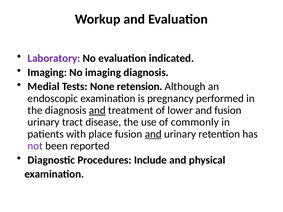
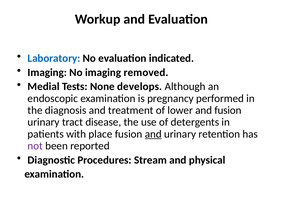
Laboratory colour: purple -> blue (54, 58)
imaging diagnosis: diagnosis -> removed (146, 72)
retension: retension -> develops (140, 87)
and underline: present -> none (97, 110)
commonly: commonly -> detergents (195, 122)
Include: Include -> Stream (150, 160)
